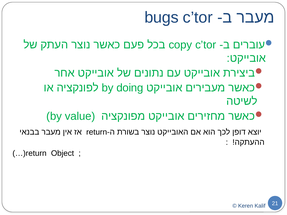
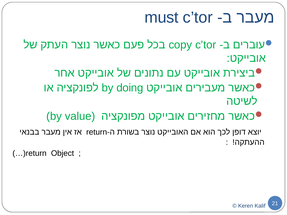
bugs: bugs -> must (162, 17)
